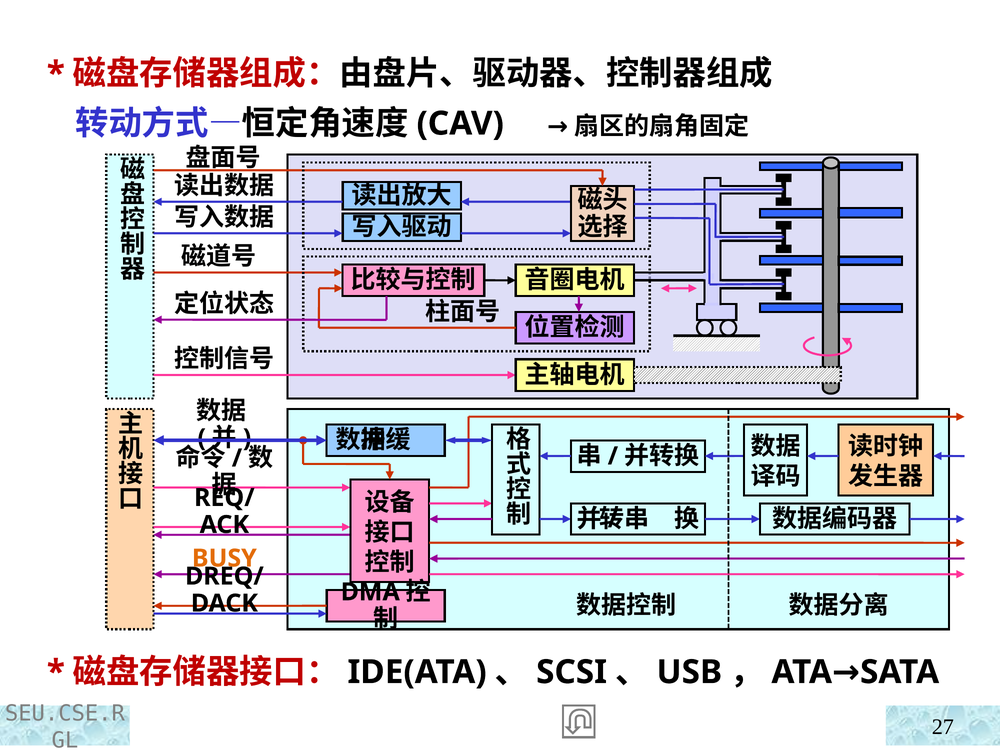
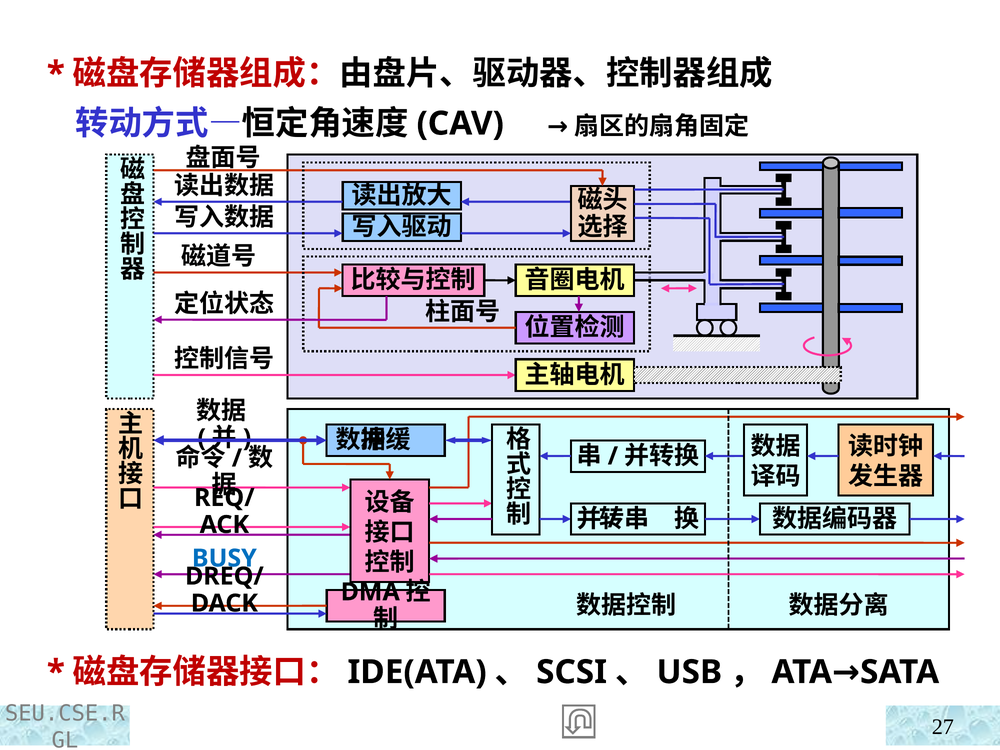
BUSY colour: orange -> blue (224, 558)
